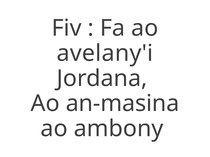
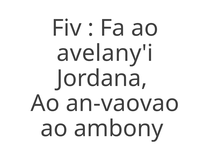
an-masina: an-masina -> an-vaovao (122, 104)
